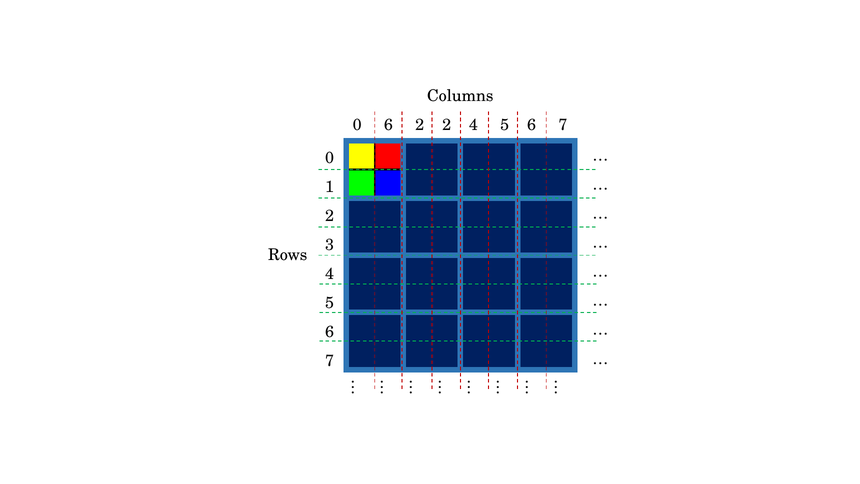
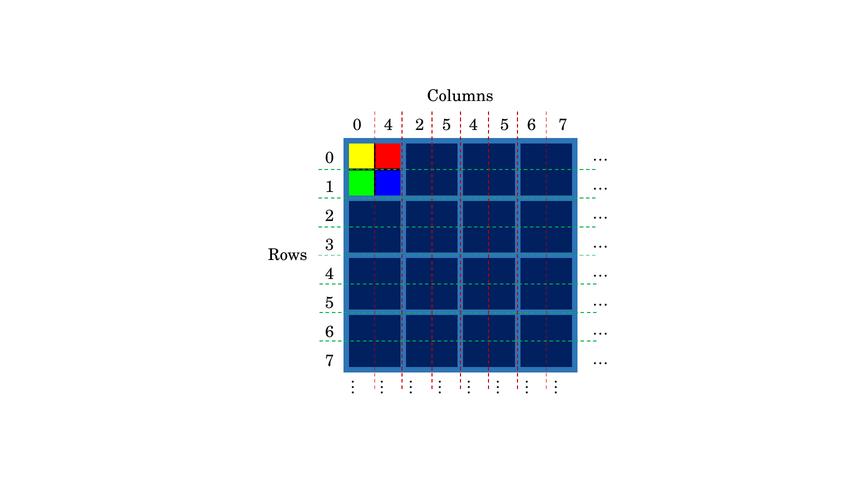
0 6: 6 -> 4 (388, 125)
2 2: 2 -> 5 (447, 125)
